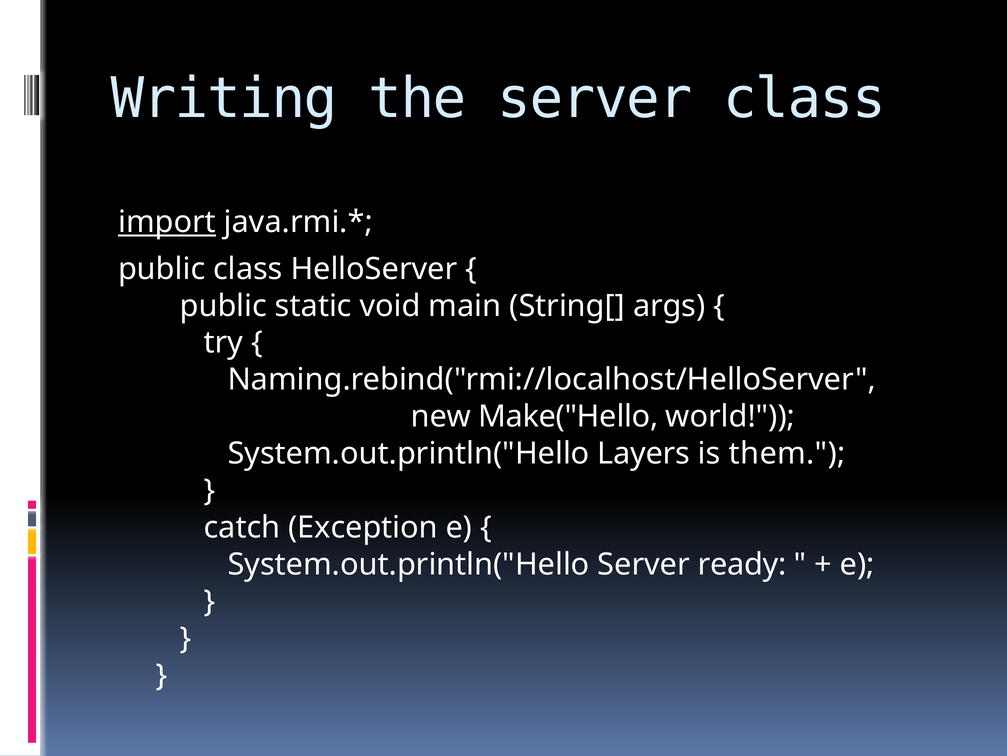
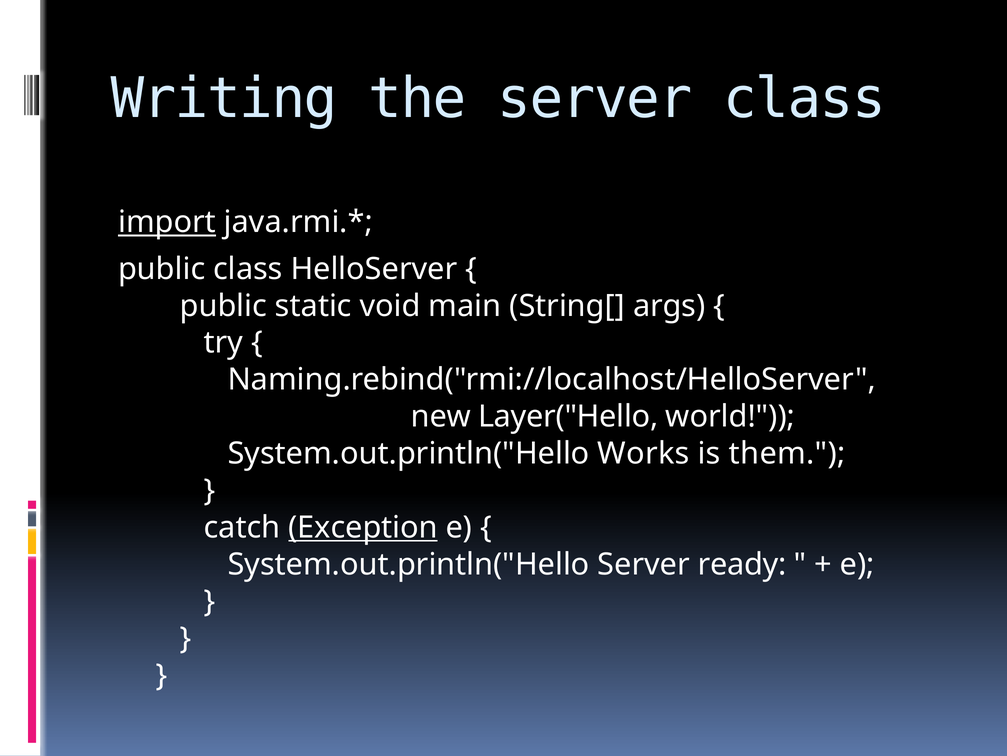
Make("Hello: Make("Hello -> Layer("Hello (568, 416)
Layers: Layers -> Works (643, 453)
Exception underline: none -> present (363, 527)
